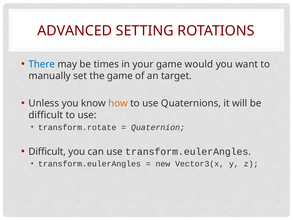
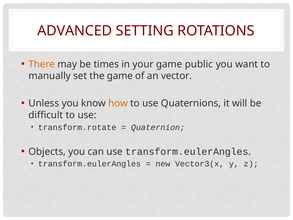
There colour: blue -> orange (42, 64)
would: would -> public (199, 64)
target: target -> vector (176, 76)
Difficult: Difficult -> Objects (47, 151)
